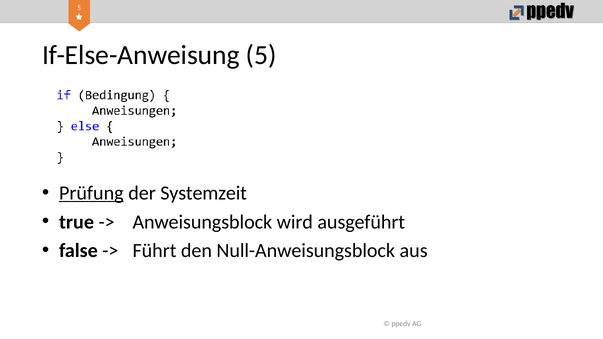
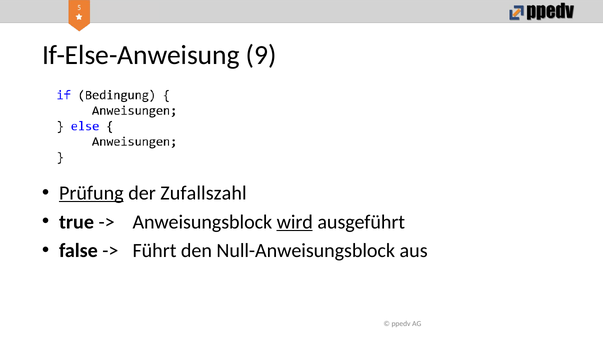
5: 5 -> 9 (261, 55)
Systemzeit: Systemzeit -> Zufallszahl (204, 193)
wird underline: none -> present (295, 222)
